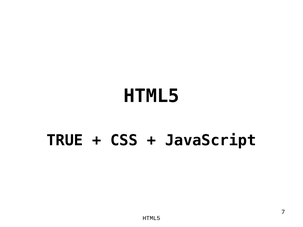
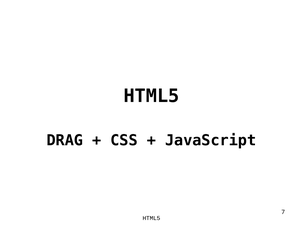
TRUE: TRUE -> DRAG (65, 140)
